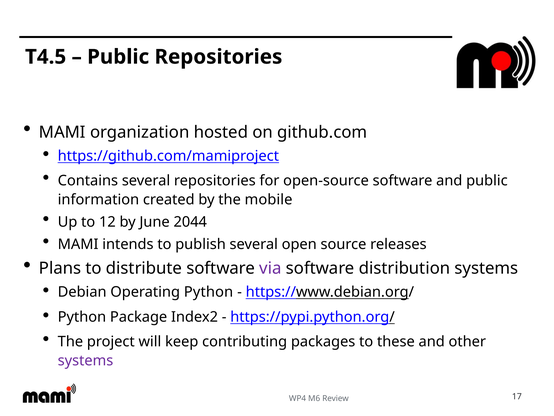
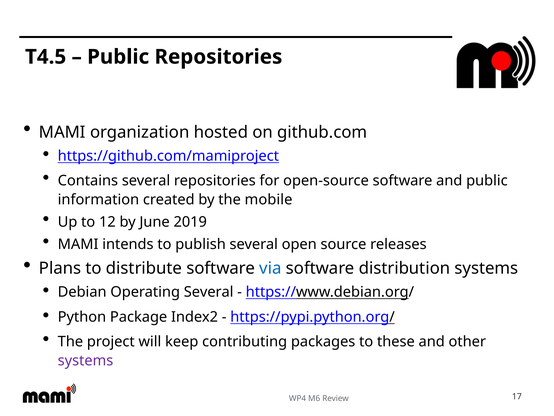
2044: 2044 -> 2019 (190, 222)
via colour: purple -> blue (270, 268)
Operating Python: Python -> Several (209, 292)
